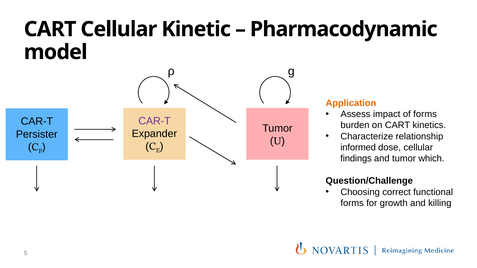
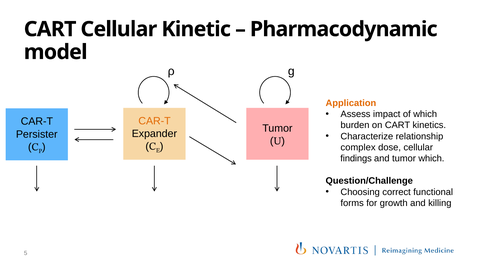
of forms: forms -> which (425, 114)
CAR-T colour: purple -> orange (155, 121)
informed: informed -> complex (358, 148)
